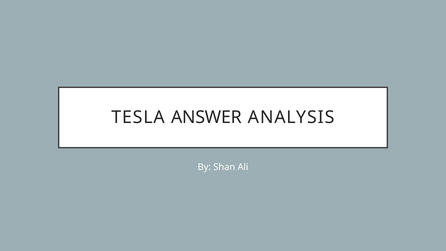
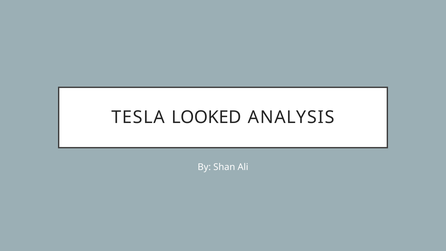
ANSWER: ANSWER -> LOOKED (206, 117)
